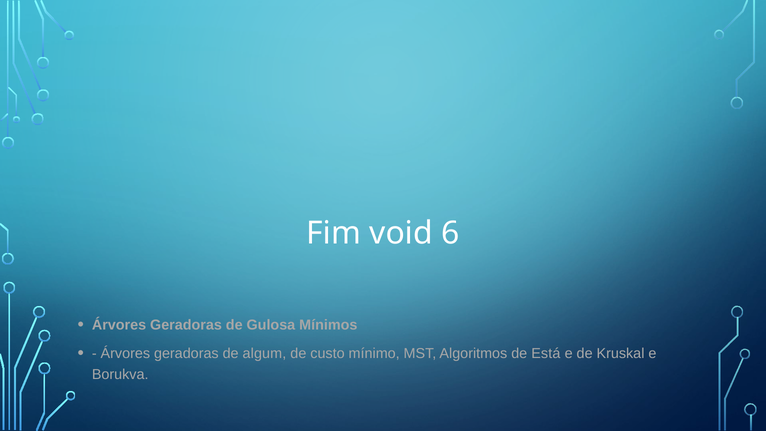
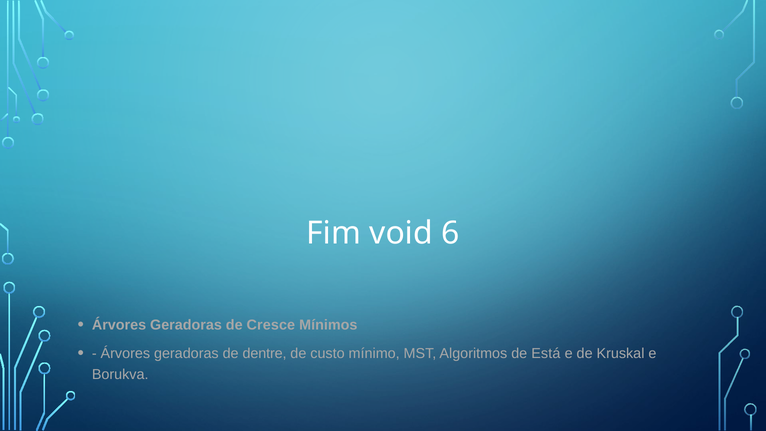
Gulosa: Gulosa -> Cresce (271, 325)
algum: algum -> dentre (265, 354)
